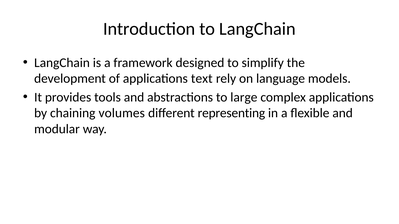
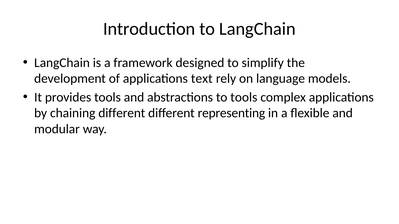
to large: large -> tools (244, 97)
chaining volumes: volumes -> different (122, 113)
